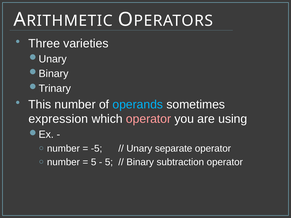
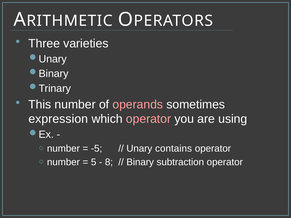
operands colour: light blue -> pink (138, 105)
separate: separate -> contains (174, 149)
5: 5 -> 8 (109, 162)
